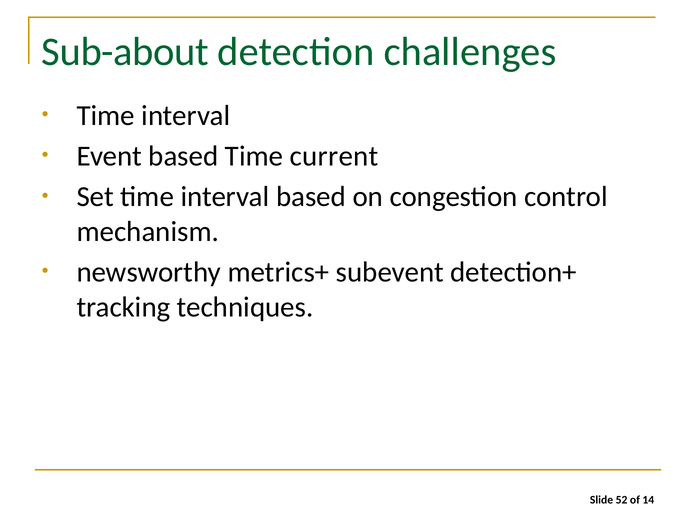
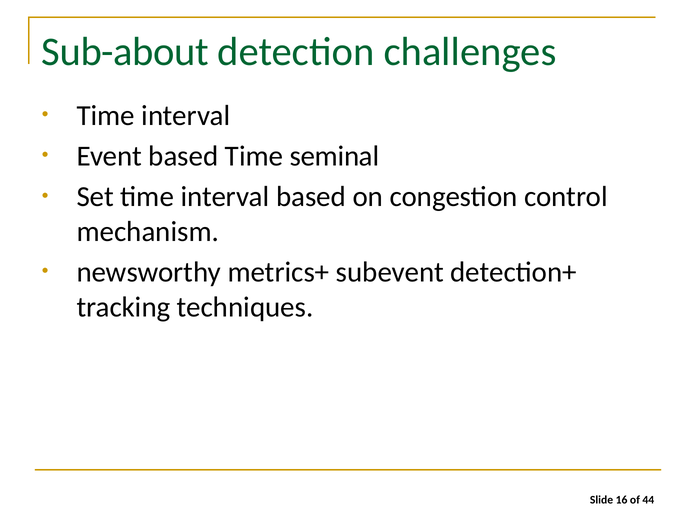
current: current -> seminal (334, 156)
52: 52 -> 16 (622, 500)
14: 14 -> 44 (648, 500)
